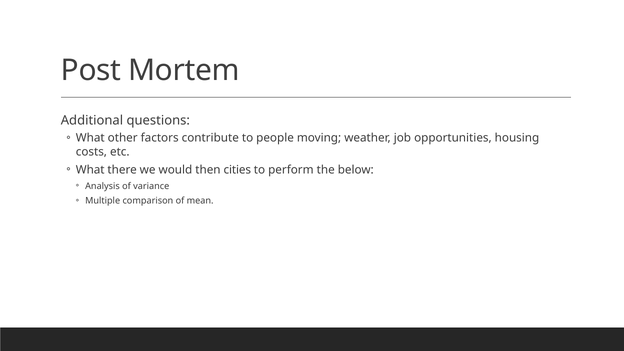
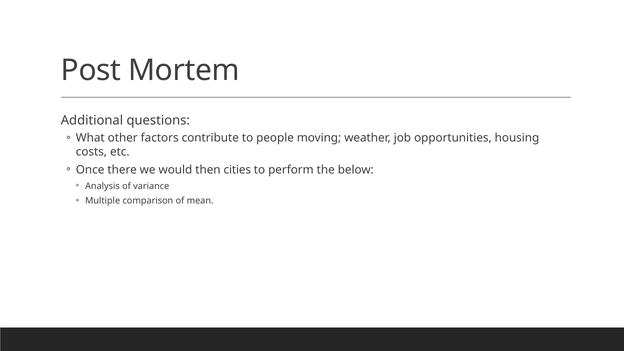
What: What -> Once (90, 170)
